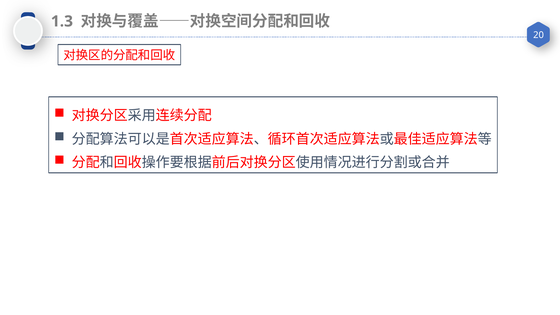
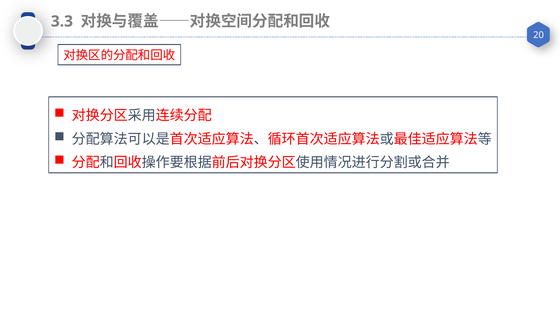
1.3: 1.3 -> 3.3 (62, 21)
